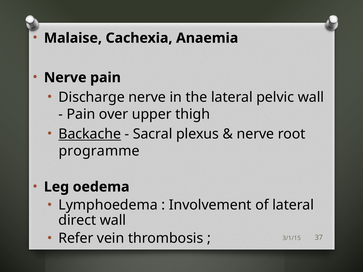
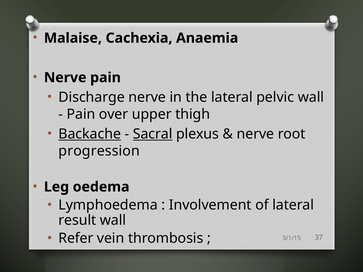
Sacral underline: none -> present (153, 134)
programme: programme -> progression (99, 151)
direct: direct -> result (77, 220)
